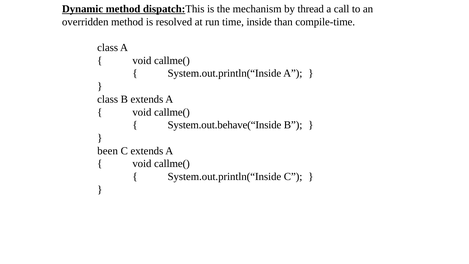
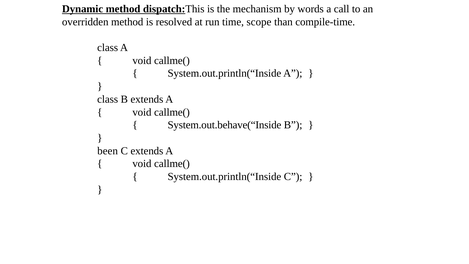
thread: thread -> words (311, 9)
inside: inside -> scope (259, 22)
